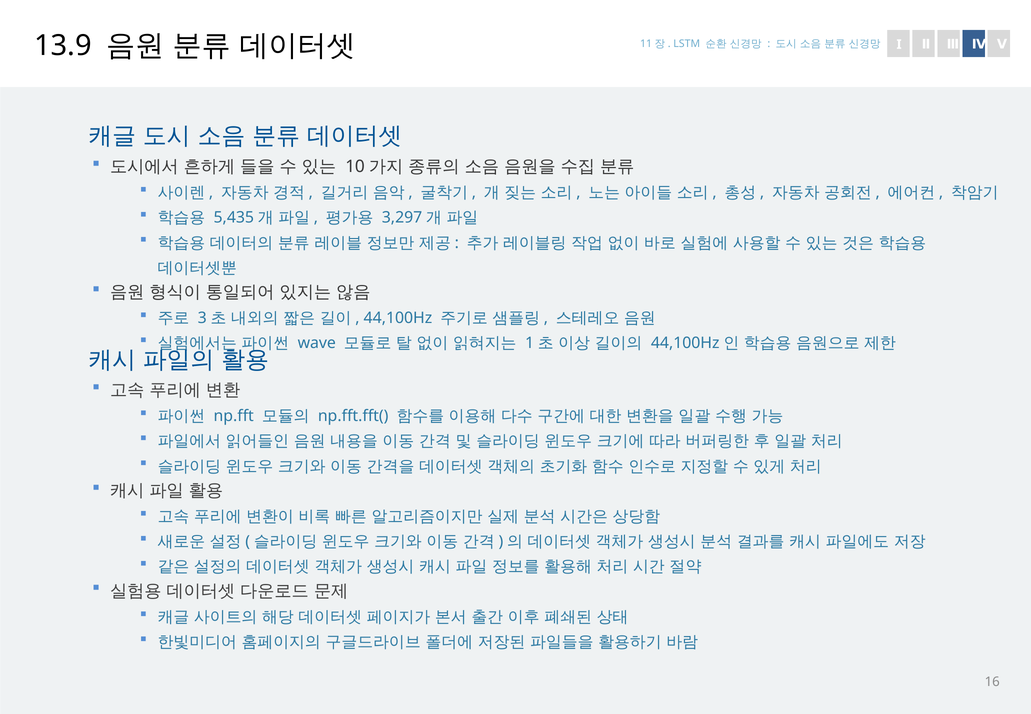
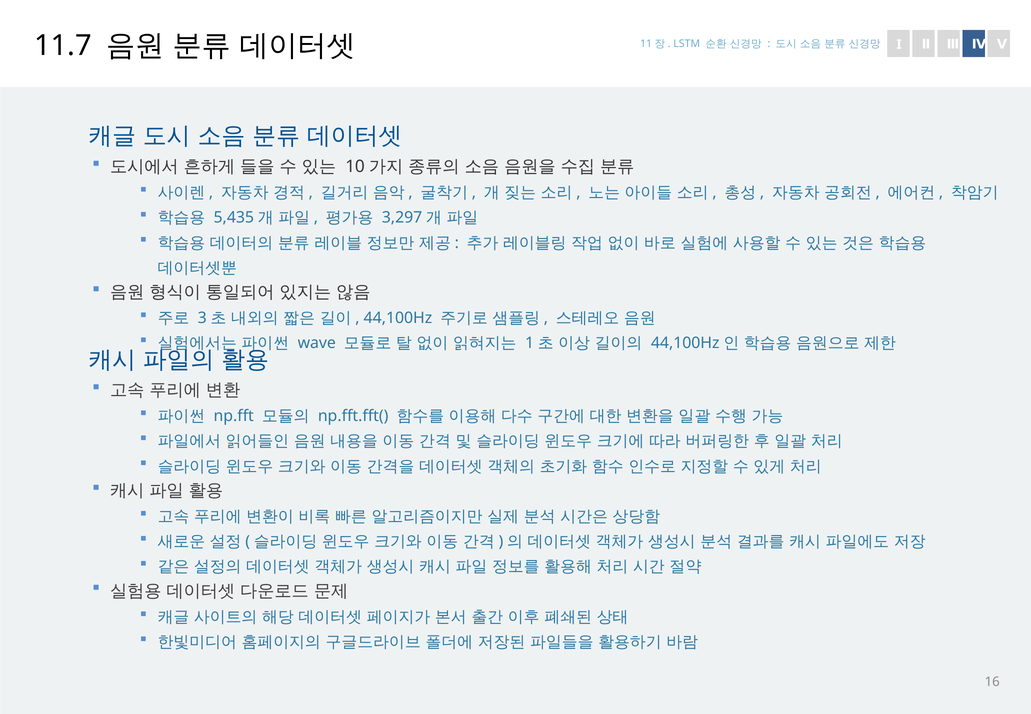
13.9: 13.9 -> 11.7 (63, 46)
